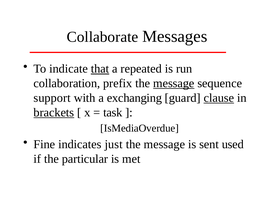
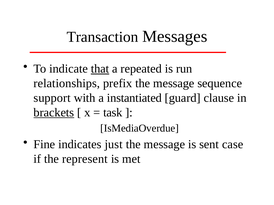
Collaborate: Collaborate -> Transaction (102, 37)
collaboration: collaboration -> relationships (67, 84)
message underline: present -> none (174, 84)
exchanging: exchanging -> instantiated (134, 98)
clause underline: present -> none (219, 98)
used: used -> case (233, 145)
particular: particular -> represent (85, 159)
